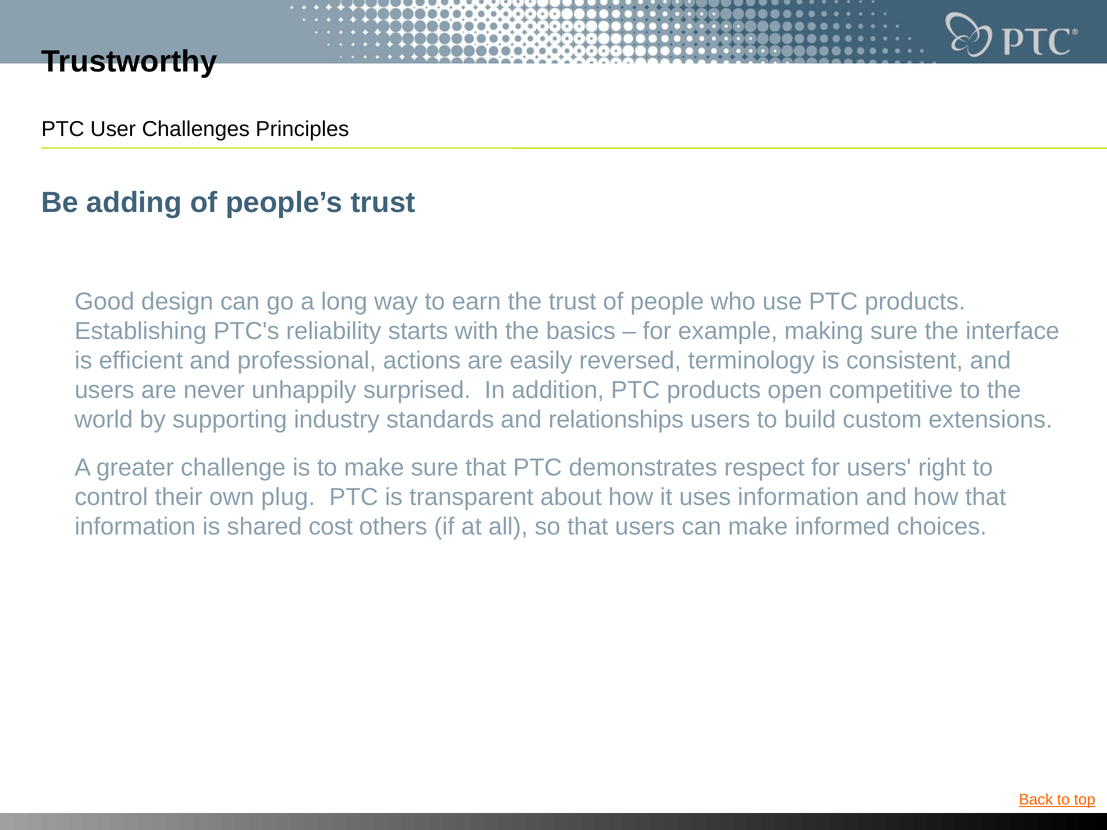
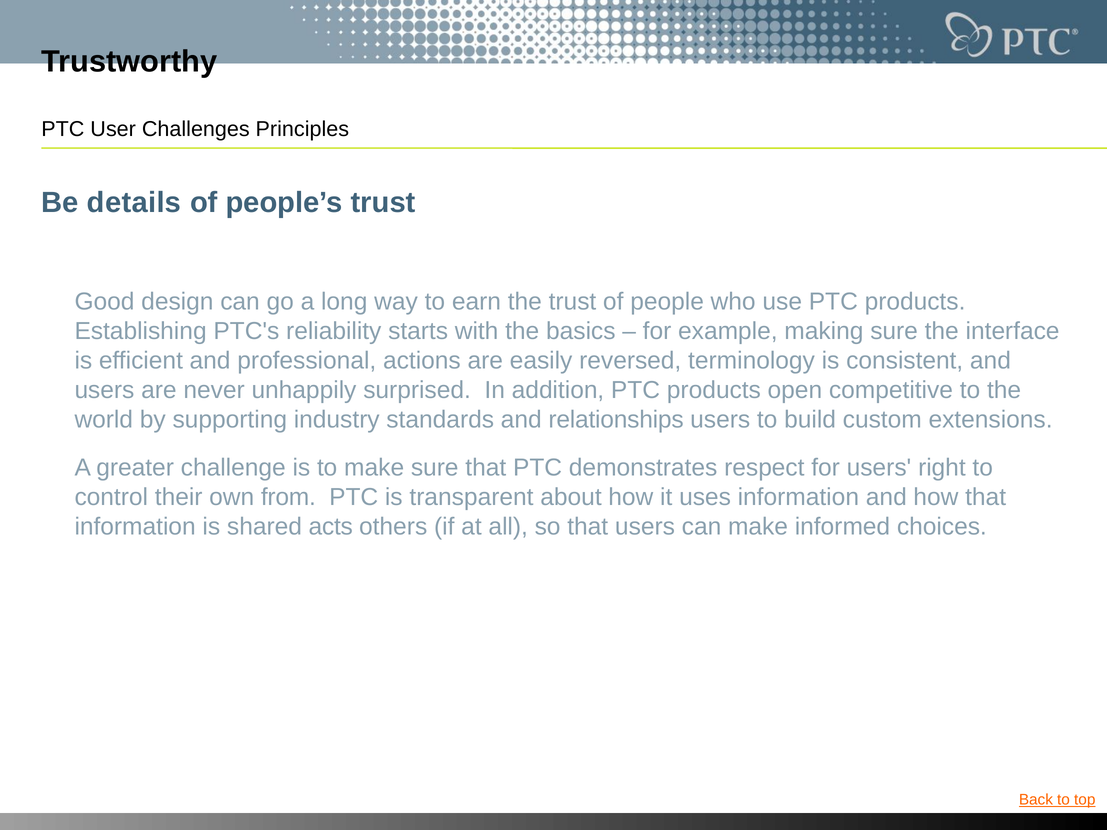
adding: adding -> details (134, 203)
plug: plug -> from (288, 497)
cost: cost -> acts (331, 527)
